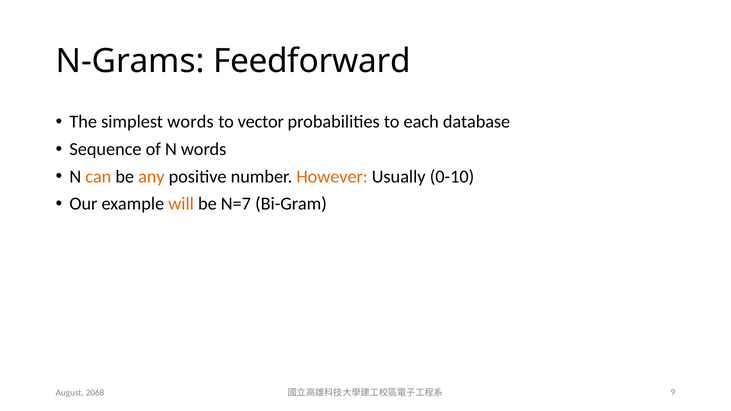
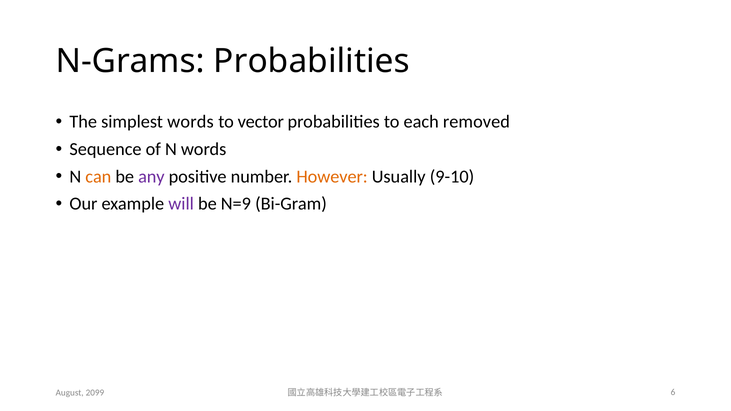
N-Grams Feedforward: Feedforward -> Probabilities (312, 61)
database: database -> removed (476, 122)
any colour: orange -> purple (151, 177)
0-10: 0-10 -> 9-10 (452, 177)
will colour: orange -> purple (181, 204)
N=7: N=7 -> N=9 (236, 204)
2068: 2068 -> 2099 (95, 393)
9: 9 -> 6 (673, 393)
